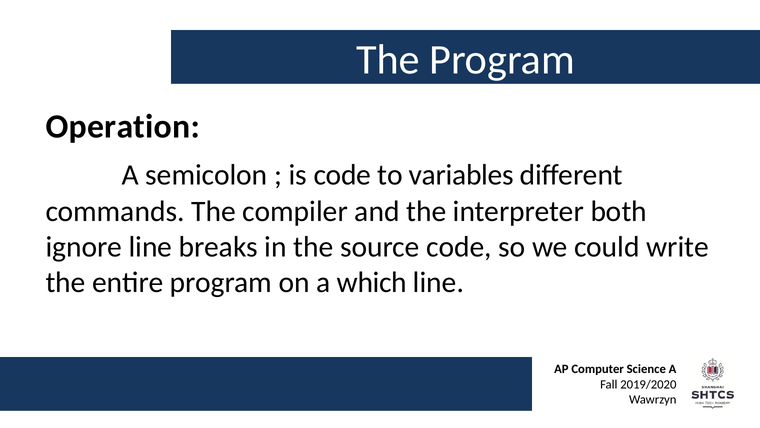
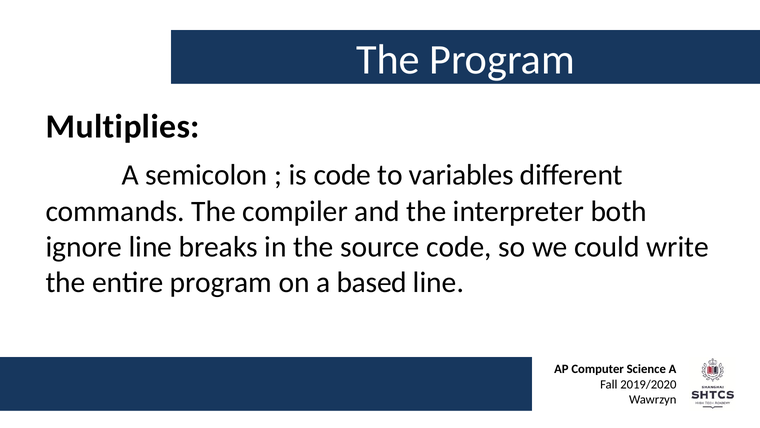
Operation: Operation -> Multiplies (123, 126)
which: which -> based (372, 282)
